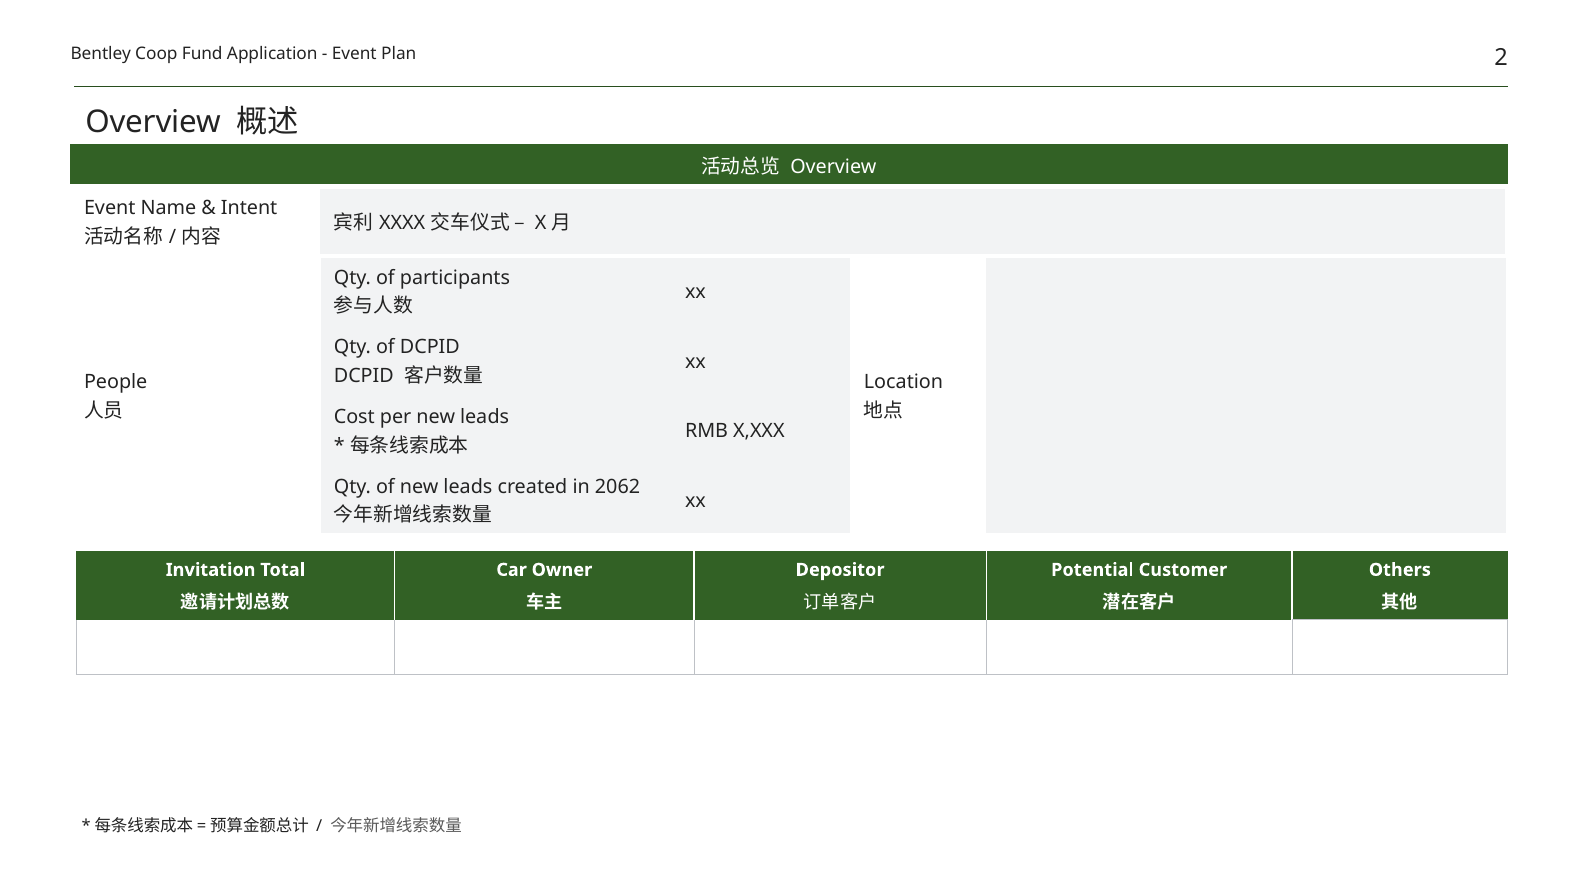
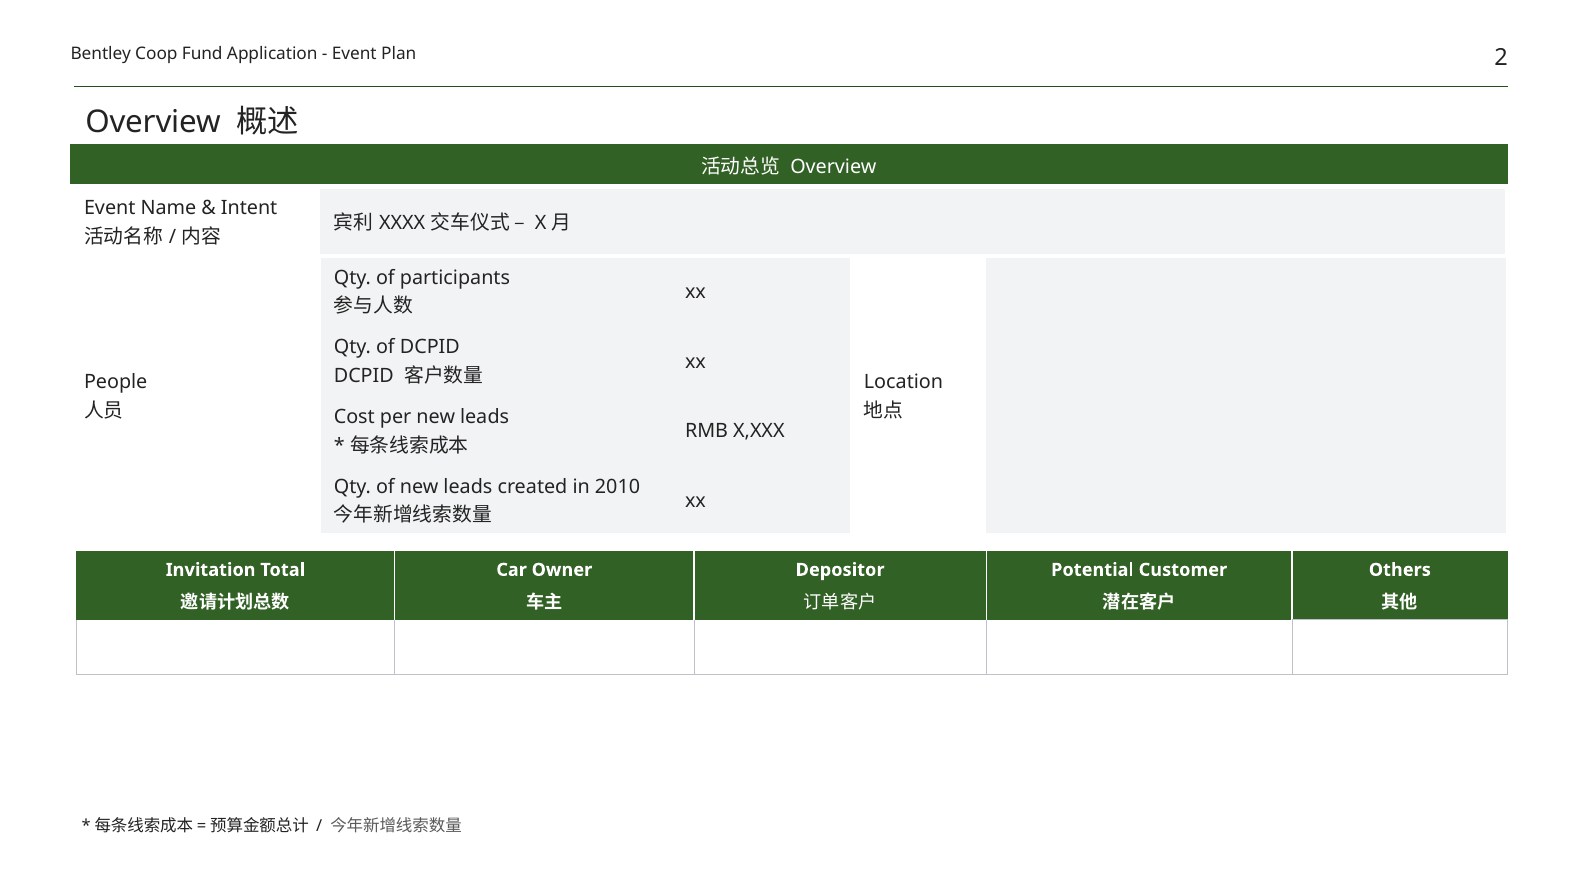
2062: 2062 -> 2010 (618, 487)
